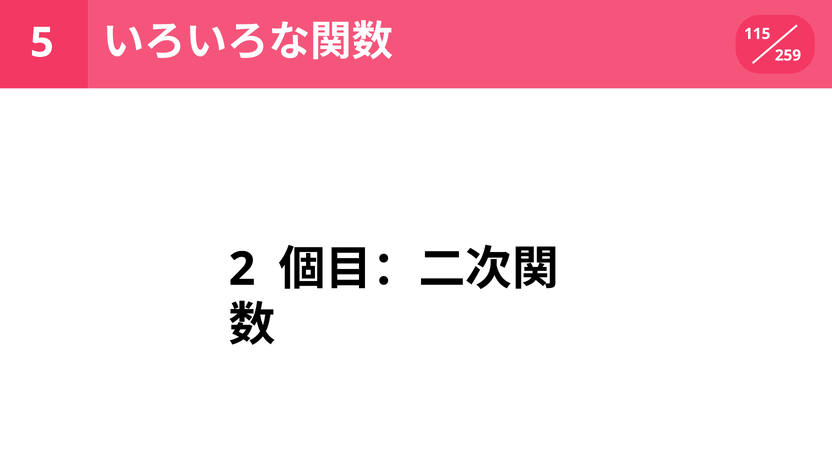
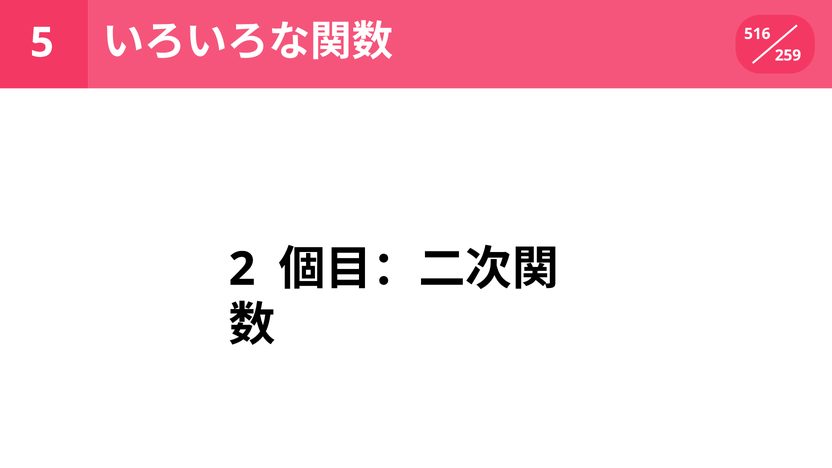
115: 115 -> 516 (757, 34)
